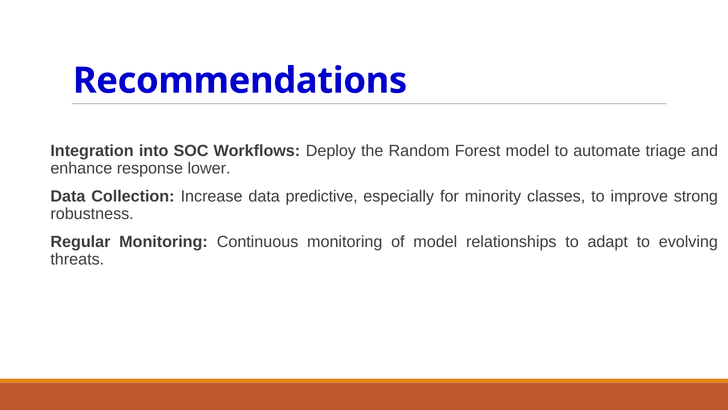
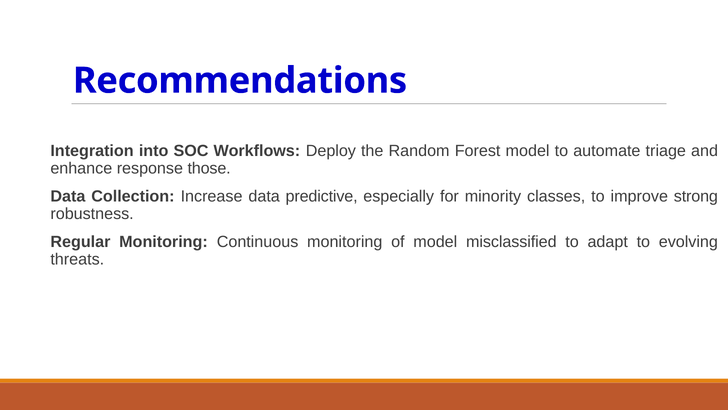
lower: lower -> those (209, 168)
relationships: relationships -> misclassified (511, 242)
